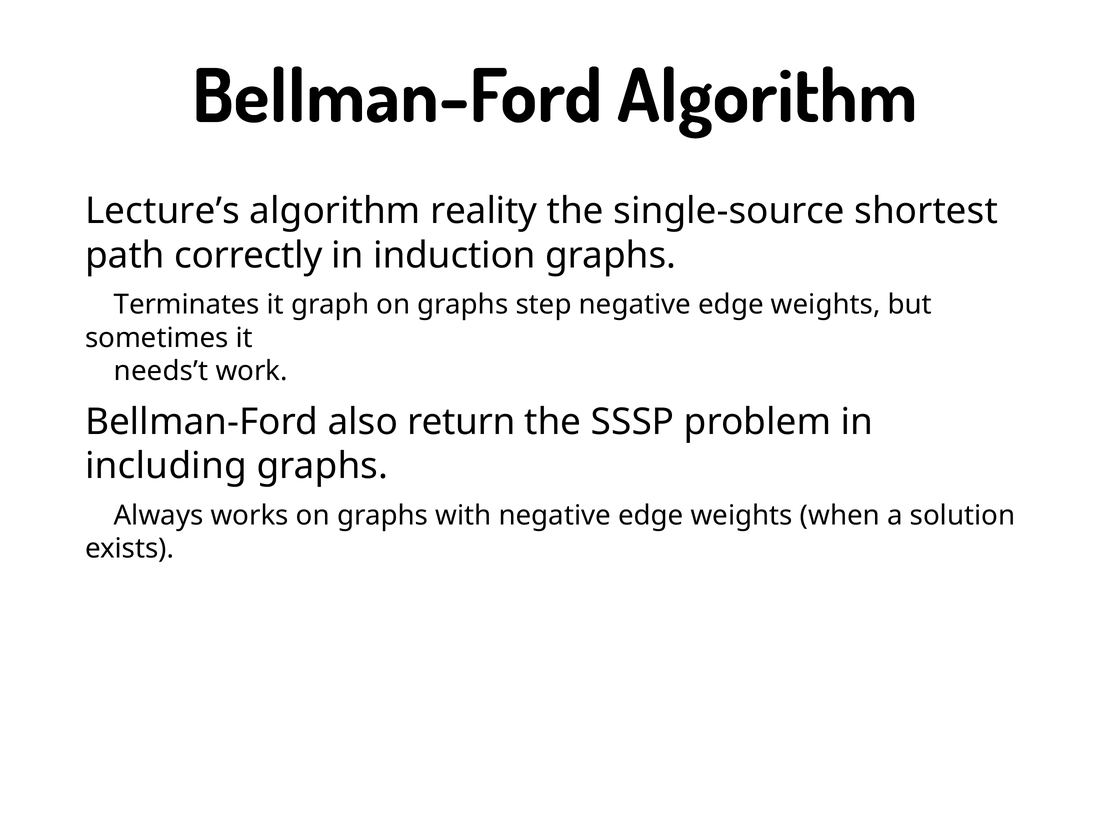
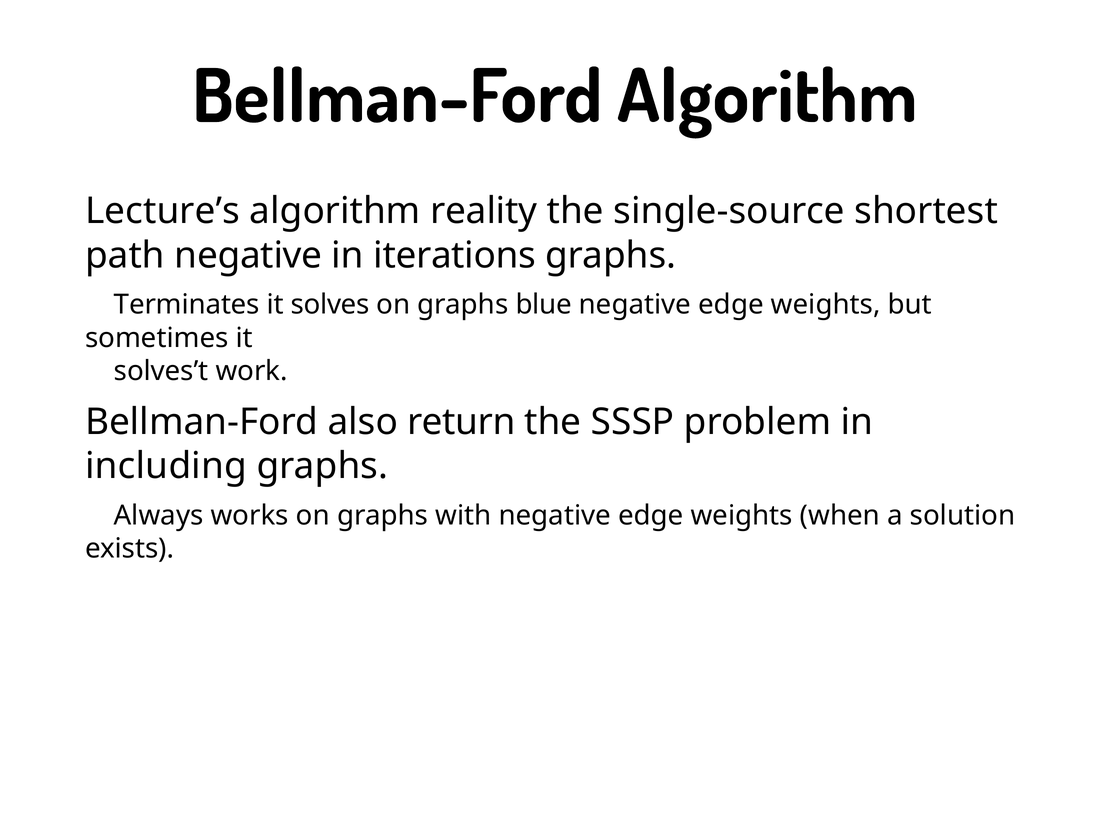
path correctly: correctly -> negative (248, 256)
induction: induction -> iterations (455, 256)
graph: graph -> solves (330, 305)
step: step -> blue (544, 305)
needs’t: needs’t -> solves’t (161, 372)
